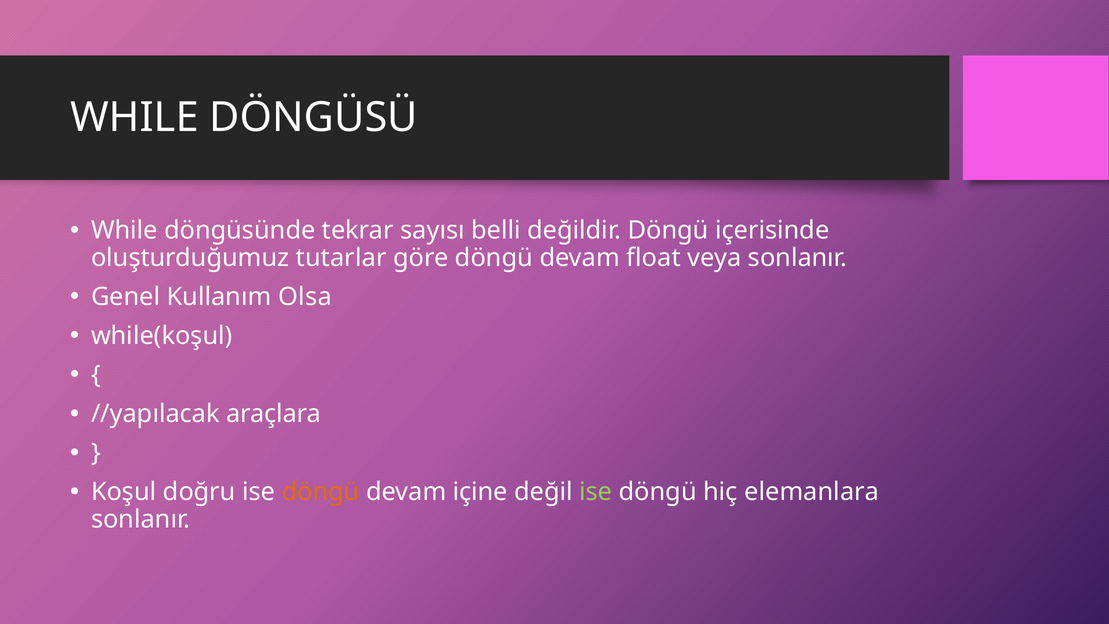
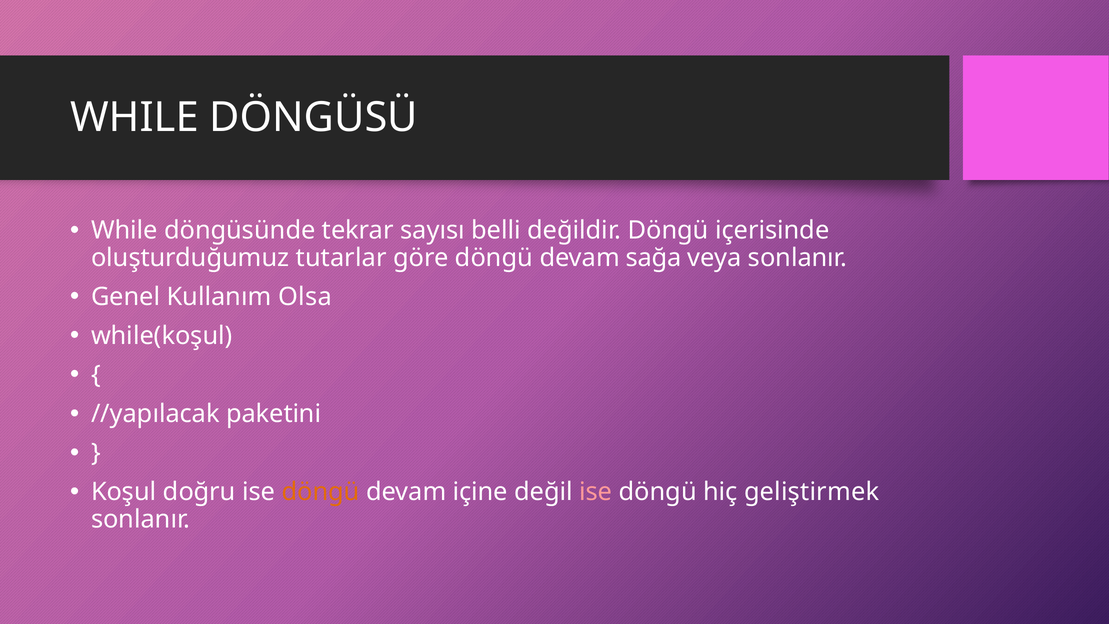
float: float -> sağa (654, 258)
araçlara: araçlara -> paketini (274, 414)
ise colour: light green -> pink (596, 492)
elemanlara: elemanlara -> geliştirmek (812, 492)
